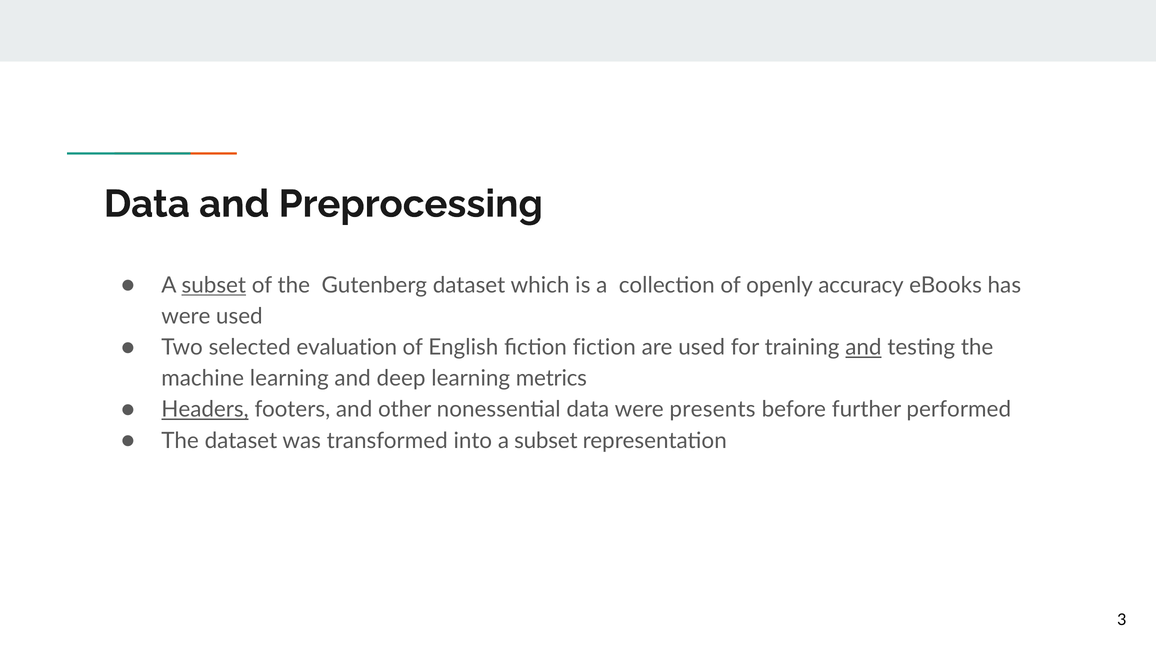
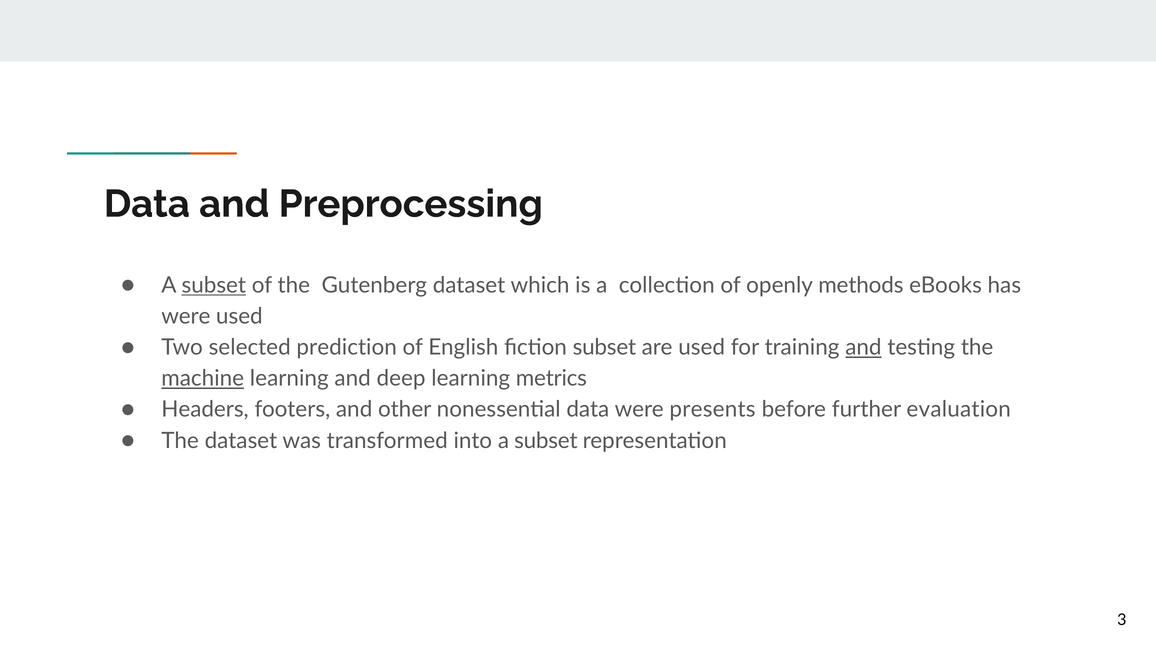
accuracy: accuracy -> methods (861, 285)
evaluation: evaluation -> prediction (347, 348)
fiction fiction: fiction -> subset (604, 348)
machine underline: none -> present (203, 379)
Headers underline: present -> none (205, 410)
performed: performed -> evaluation (959, 410)
